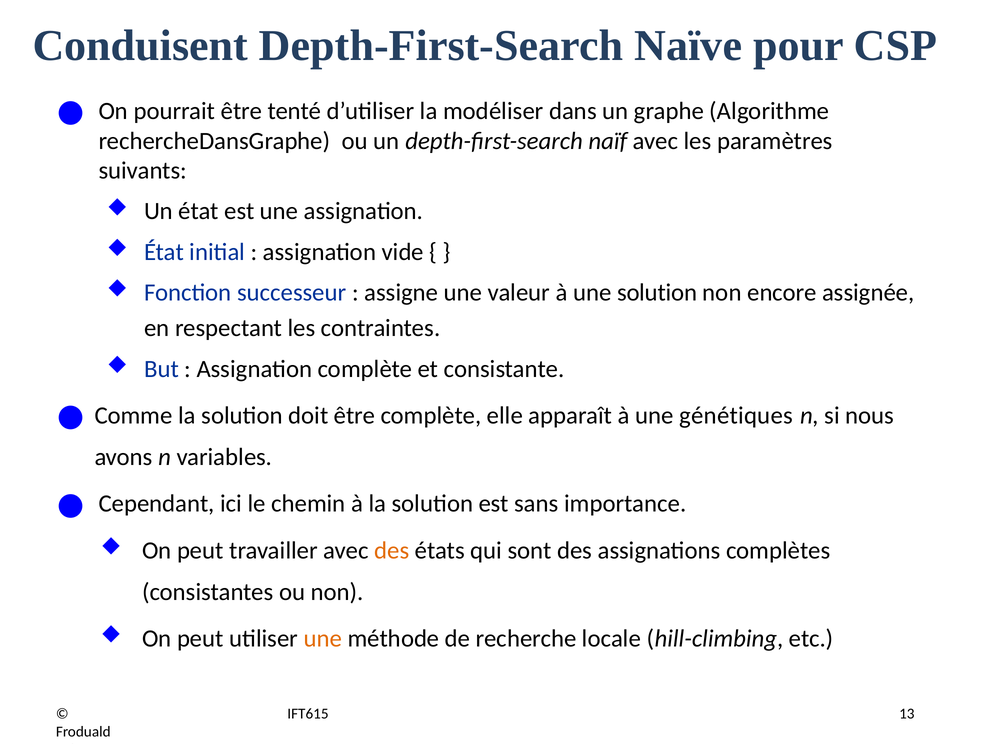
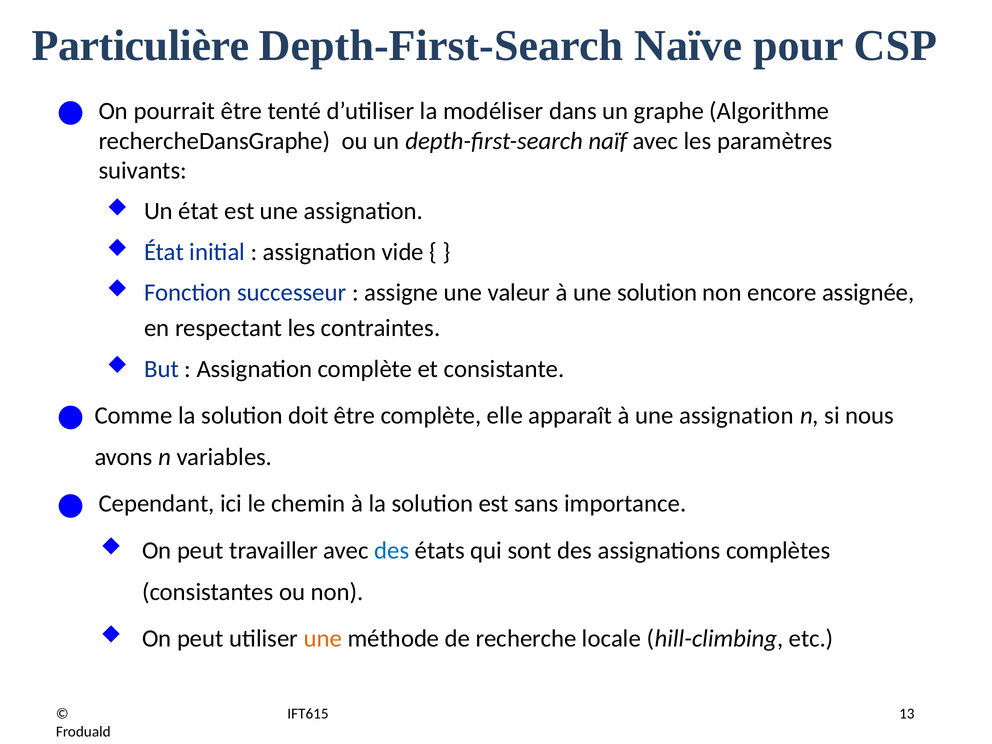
Conduisent: Conduisent -> Particulière (140, 46)
à une génétiques: génétiques -> assignation (736, 416)
des colour: orange -> blue (392, 550)
